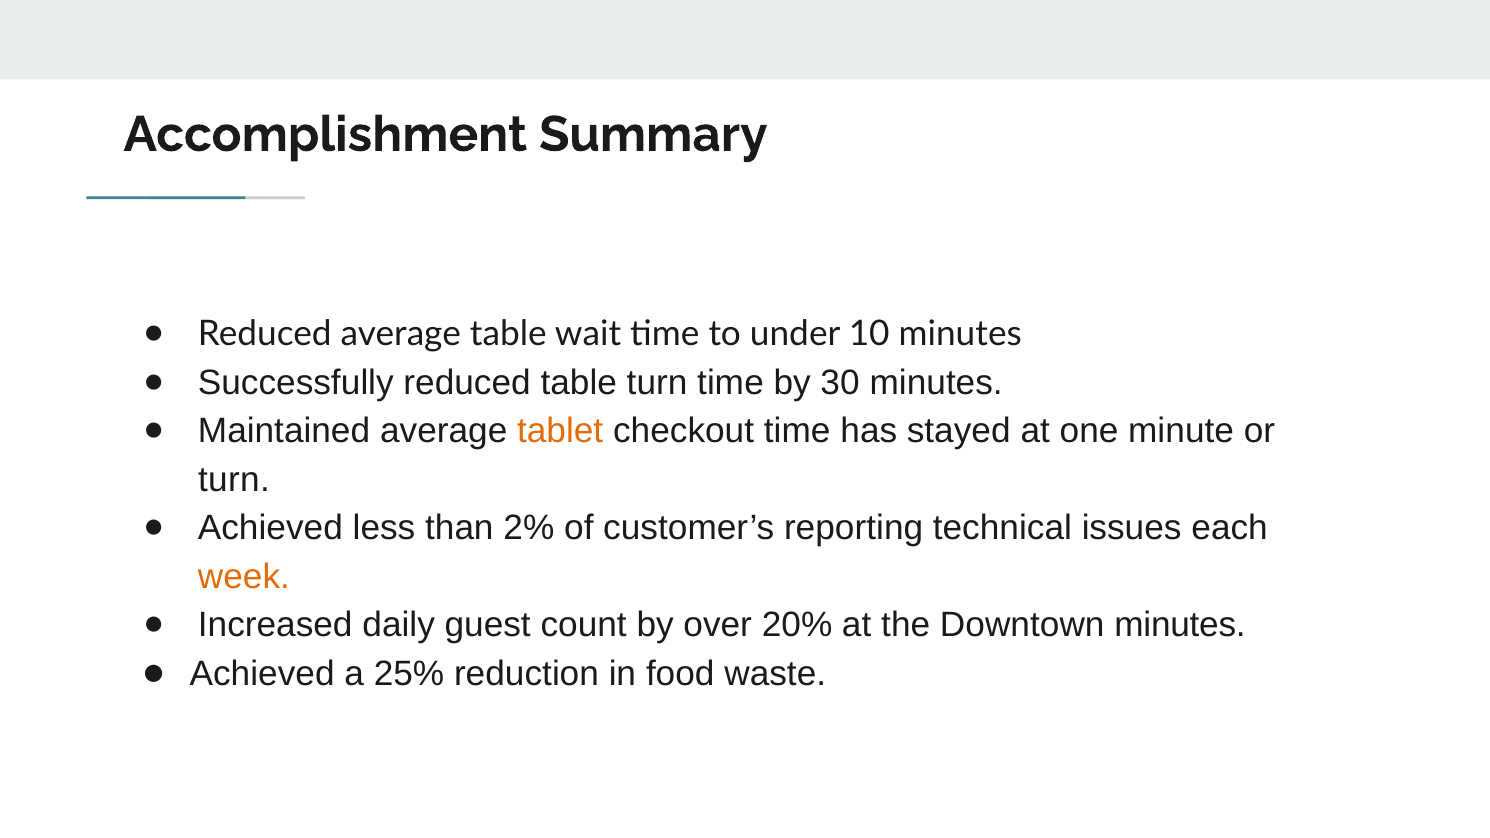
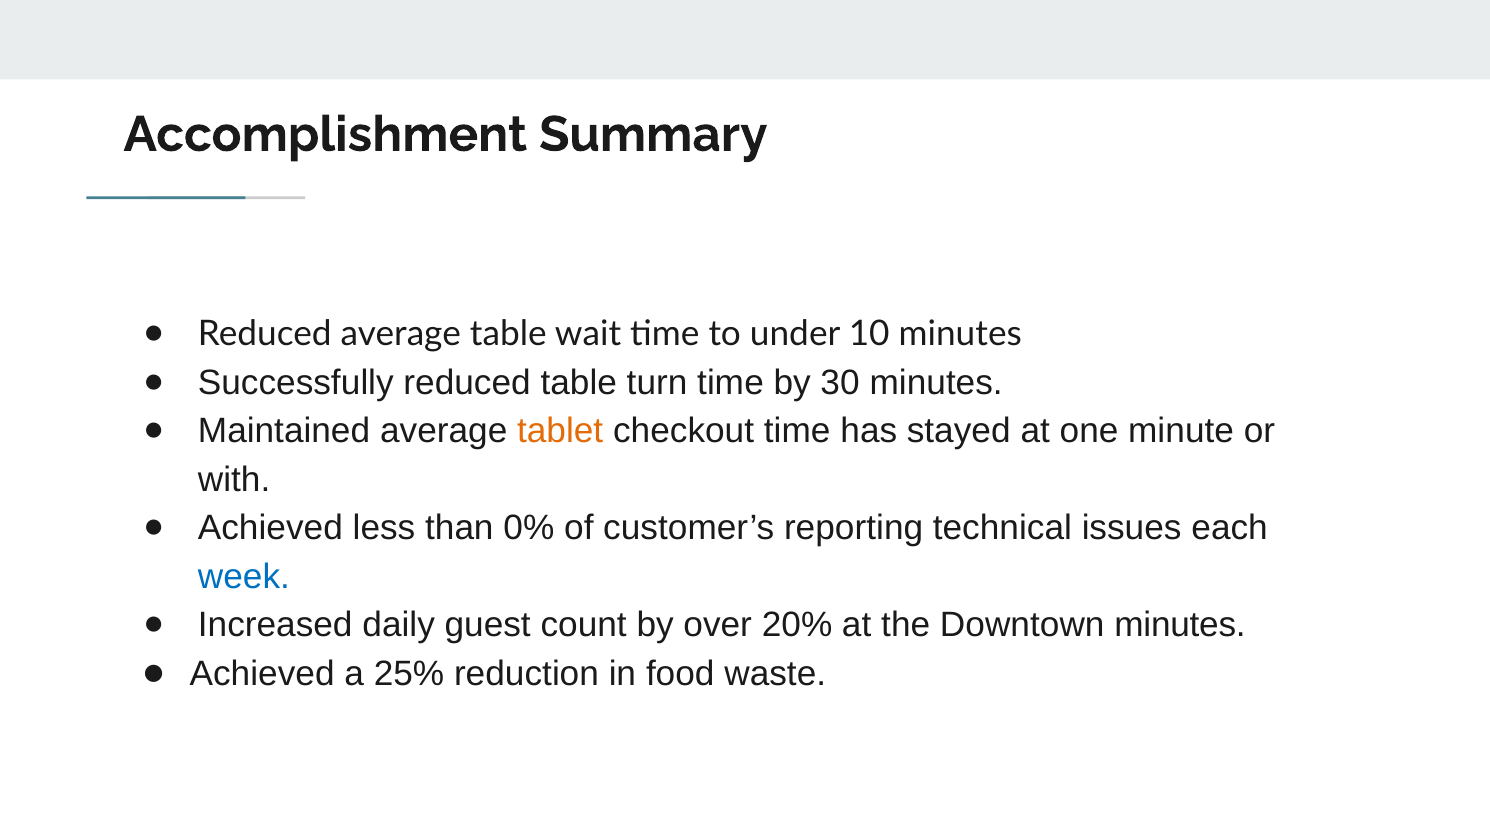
turn: turn -> with (234, 480)
2%: 2% -> 0% (529, 528)
week colour: orange -> blue (244, 577)
